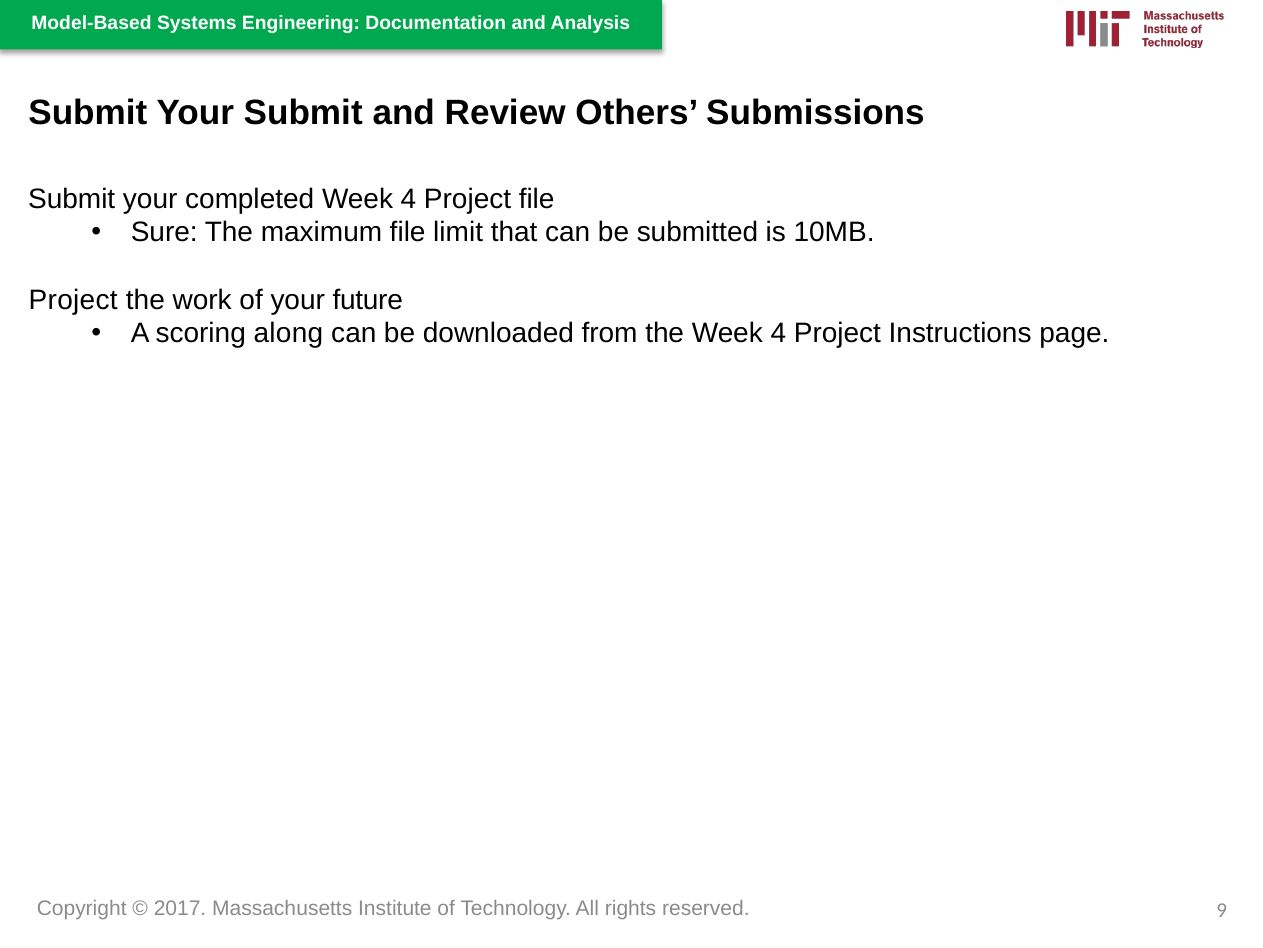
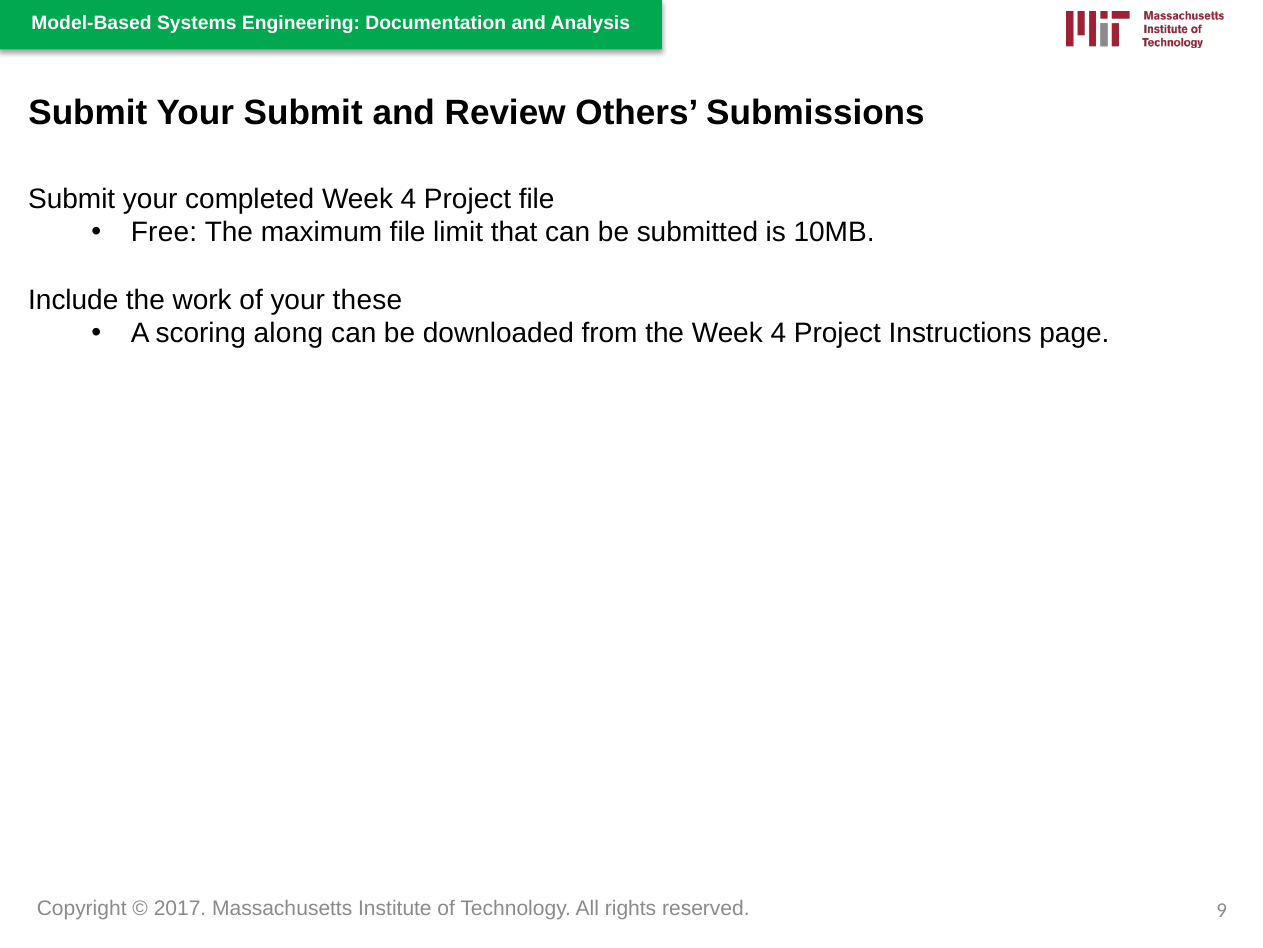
Sure: Sure -> Free (164, 232)
Project: Project -> Include (73, 300)
future: future -> these (367, 300)
